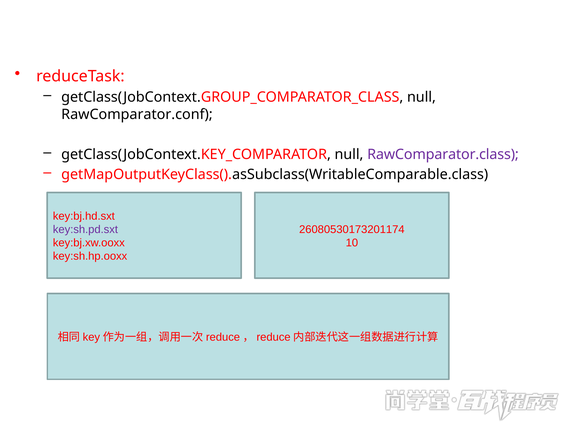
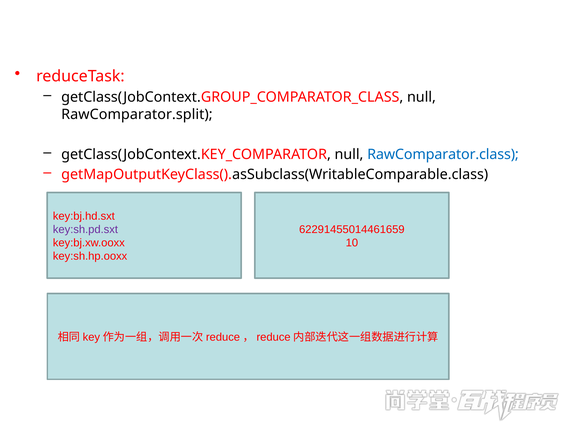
RawComparator.conf: RawComparator.conf -> RawComparator.split (137, 114)
RawComparator.class colour: purple -> blue (443, 154)
26080530173201174: 26080530173201174 -> 62291455014461659 (352, 229)
